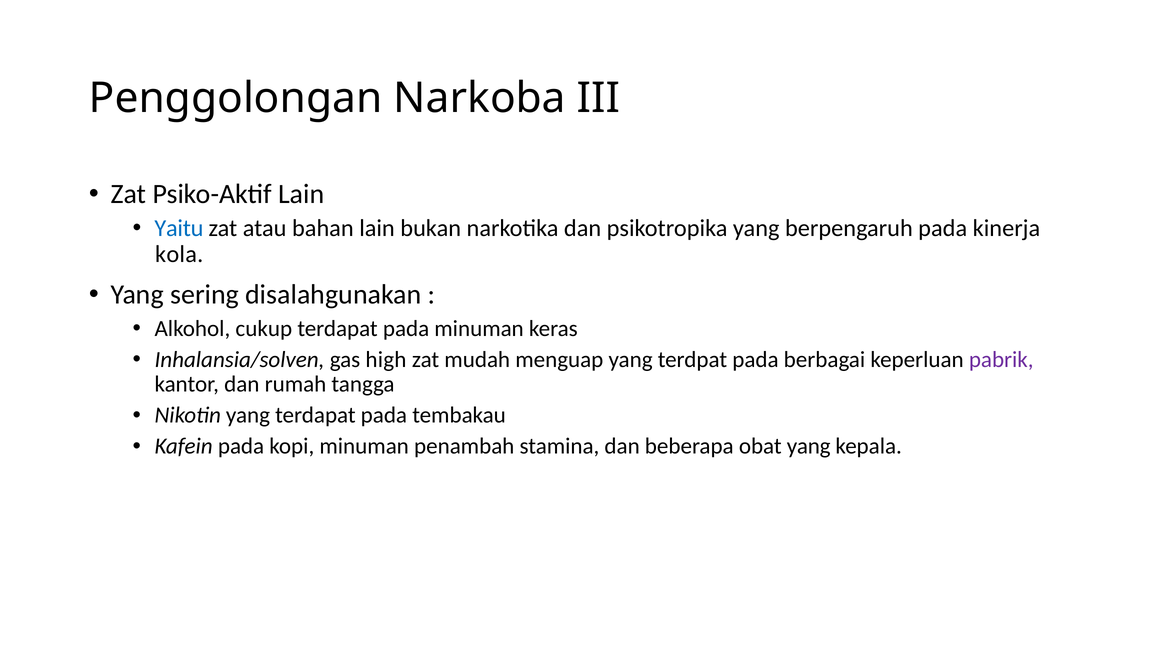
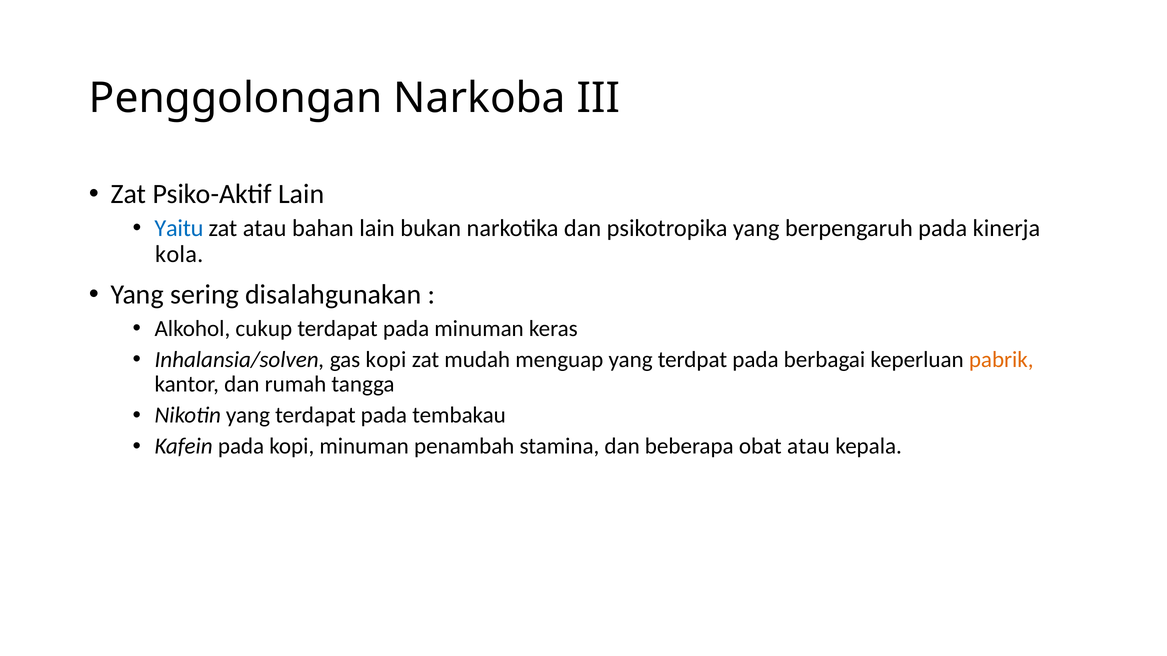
gas high: high -> kopi (386, 360)
pabrik colour: purple -> orange (1001, 360)
obat yang: yang -> atau (808, 447)
